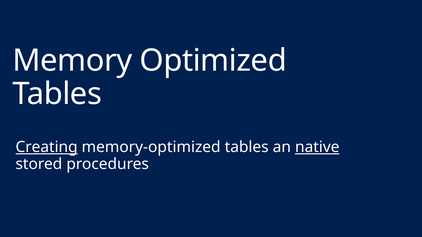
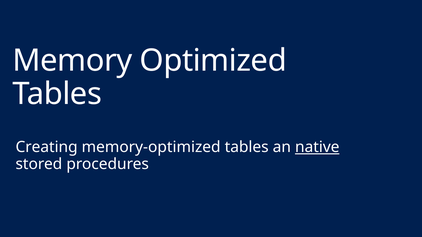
Creating underline: present -> none (47, 147)
